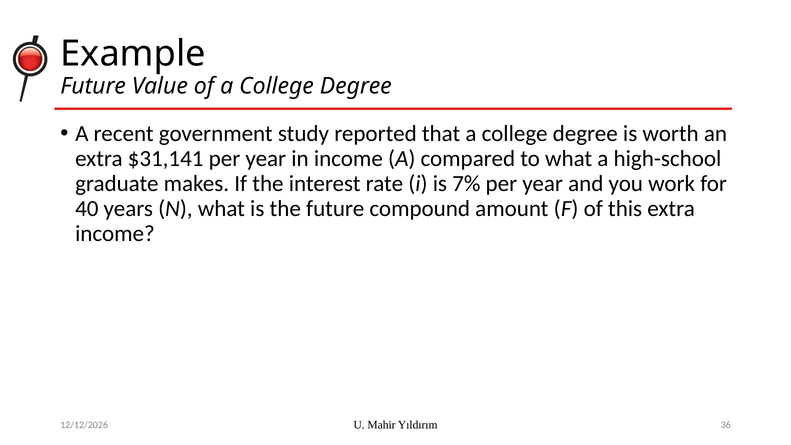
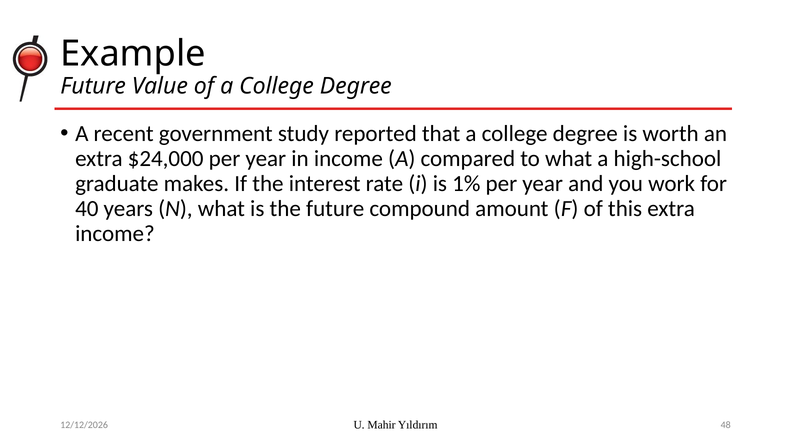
$31,141: $31,141 -> $24,000 (166, 159)
7%: 7% -> 1% (466, 184)
36: 36 -> 48 (726, 425)
